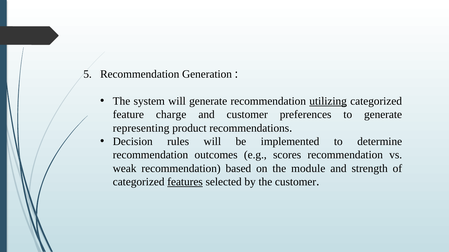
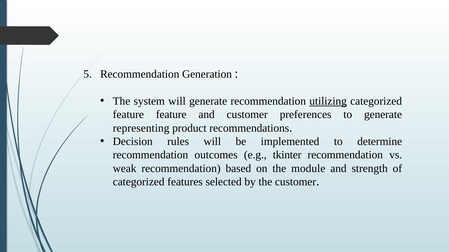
feature charge: charge -> feature (171, 115)
scores: scores -> tkinter (287, 155)
features underline: present -> none (185, 182)
